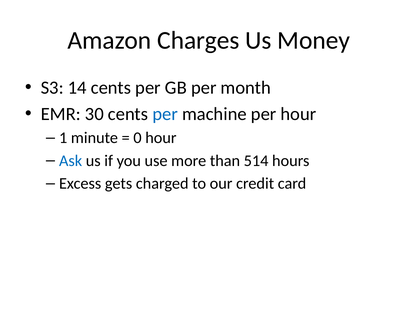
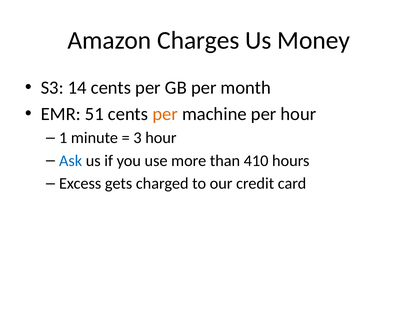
30: 30 -> 51 (94, 114)
per colour: blue -> orange (165, 114)
0: 0 -> 3 (138, 138)
514: 514 -> 410 (256, 160)
